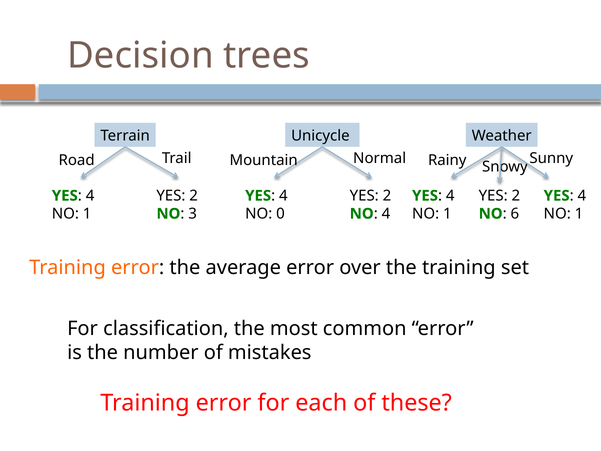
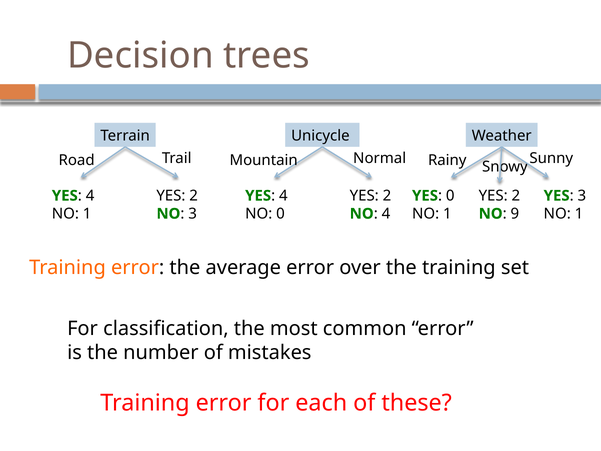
4: 4 -> 0 (450, 196)
4: 4 -> 3 (582, 196)
6: 6 -> 9 (515, 214)
